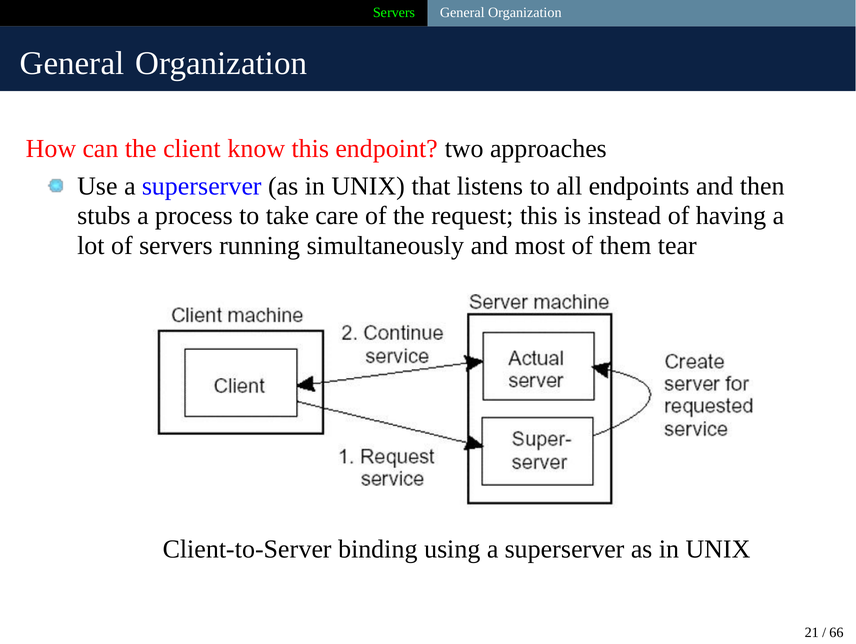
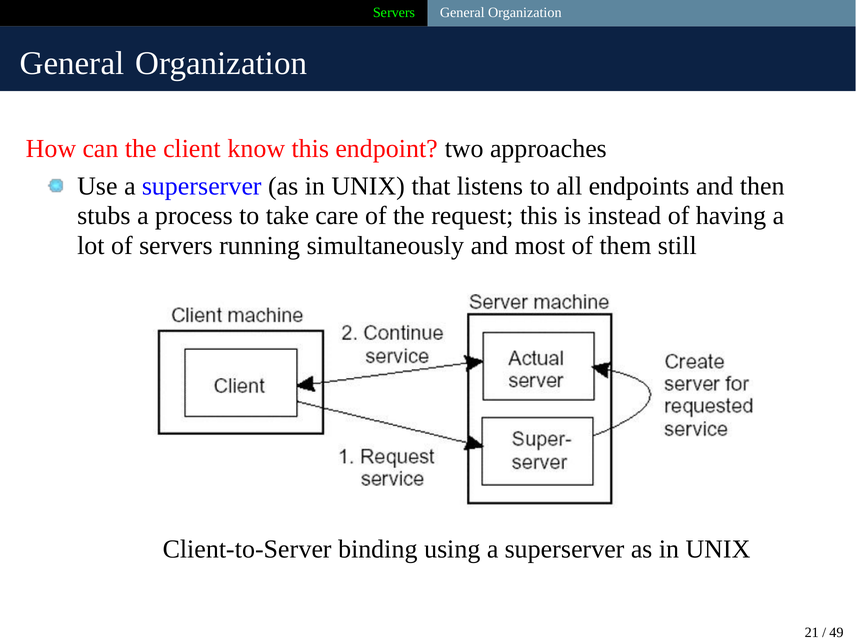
tear: tear -> still (677, 246)
66: 66 -> 49 (836, 632)
